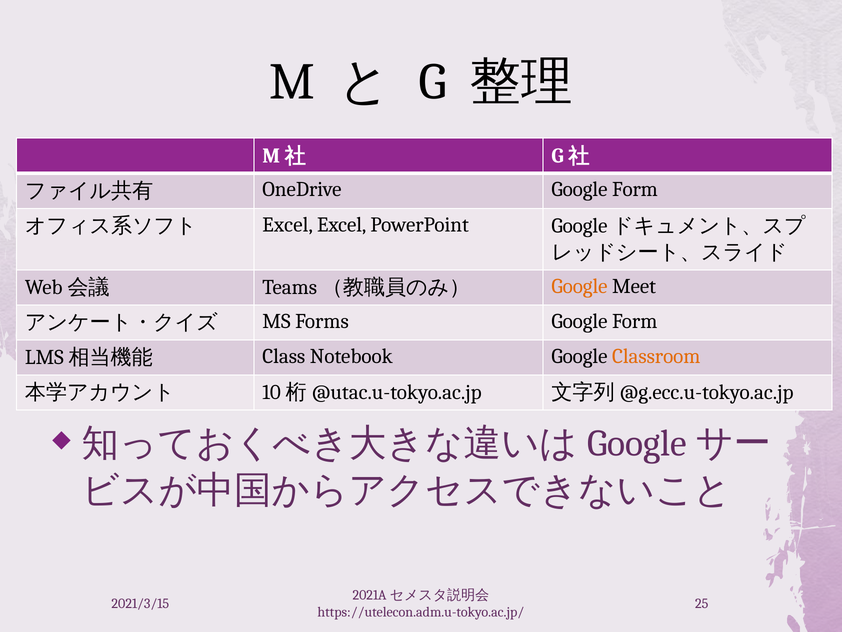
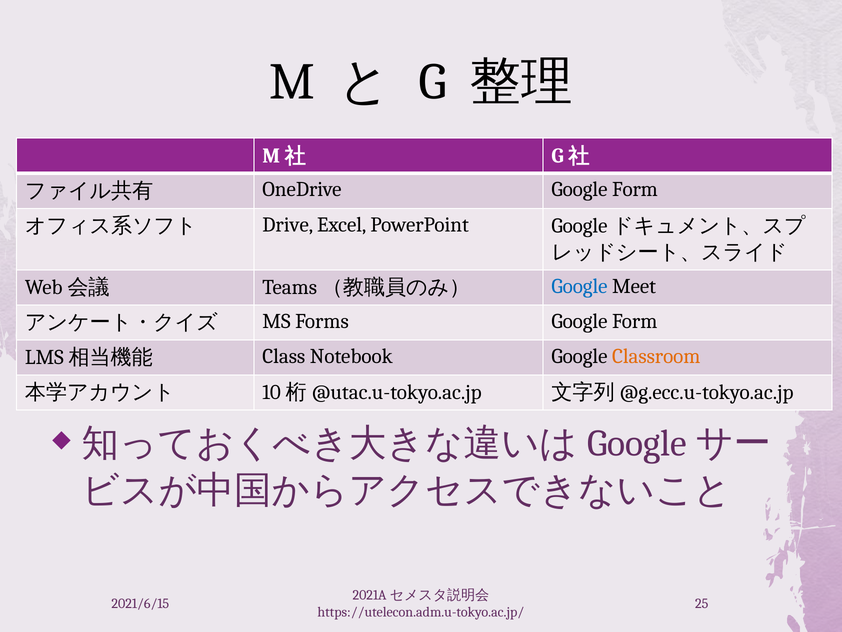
Excel: Excel -> Drive (288, 224)
Google colour: orange -> blue (579, 286)
2021/3/15: 2021/3/15 -> 2021/6/15 (140, 603)
